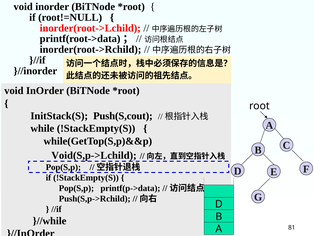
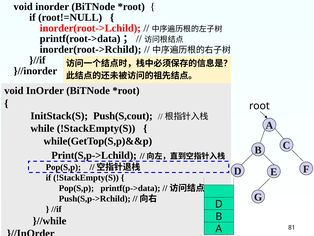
Void(S,p->Lchild: Void(S,p->Lchild -> Print(S,p->Lchild (94, 155)
